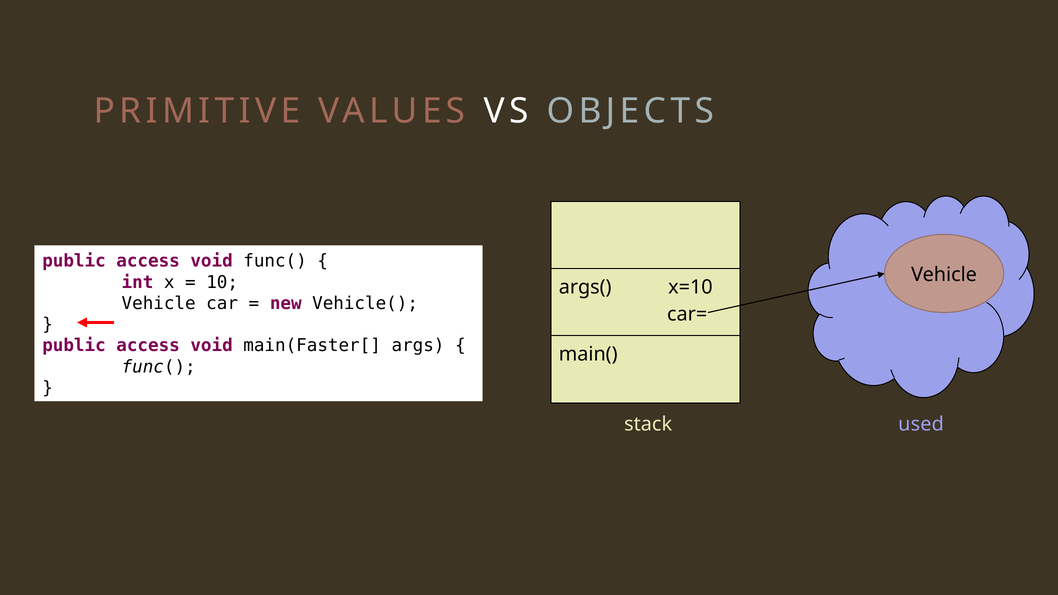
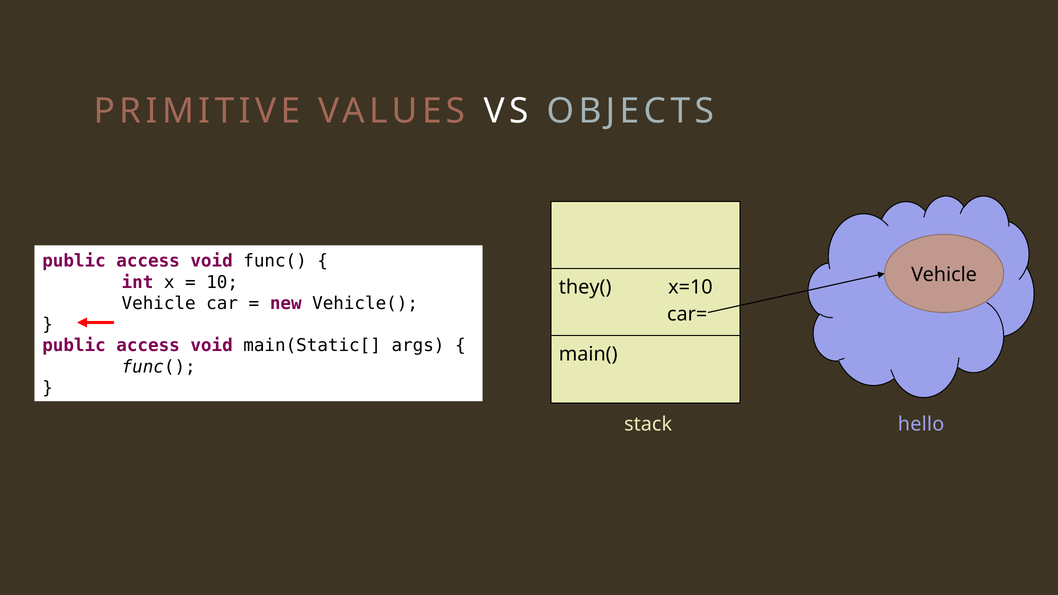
args(: args( -> they( (585, 287)
main(Faster[: main(Faster[ -> main(Static[ (312, 346)
used: used -> hello (921, 425)
